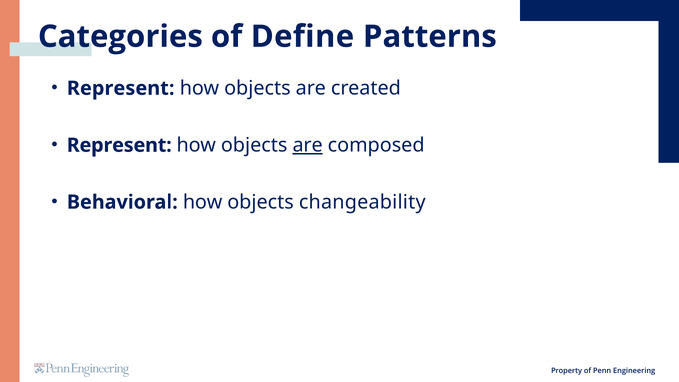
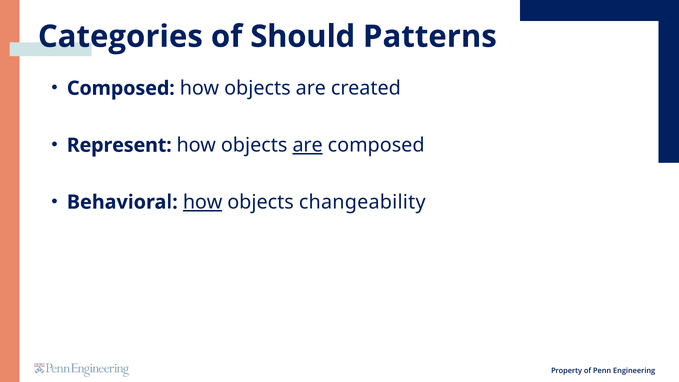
Define: Define -> Should (303, 37)
Represent: Represent -> Composed (121, 88)
how underline: none -> present (203, 202)
